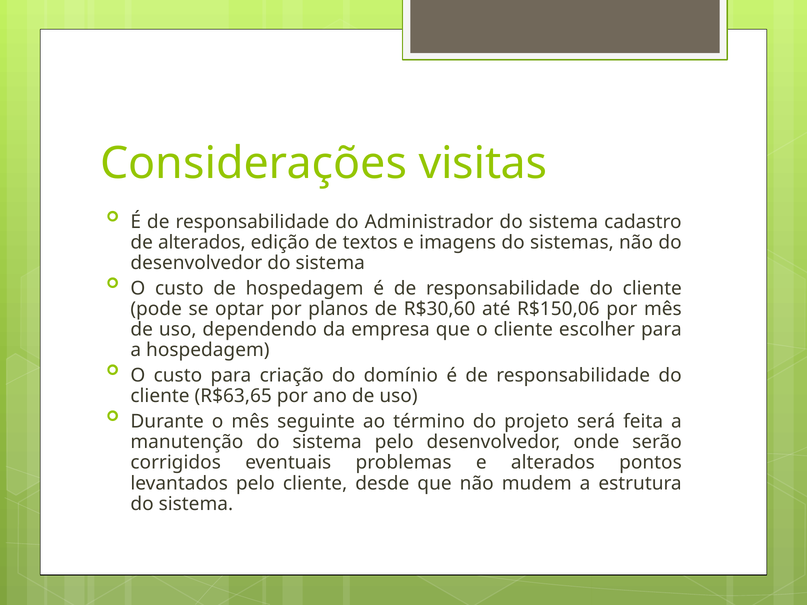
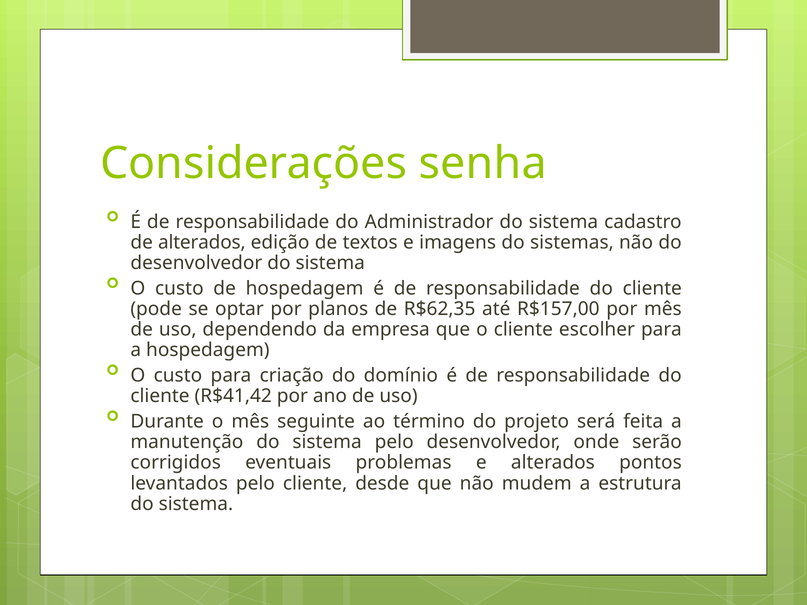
visitas: visitas -> senha (483, 164)
R$30,60: R$30,60 -> R$62,35 (440, 309)
R$150,06: R$150,06 -> R$157,00 (558, 309)
R$63,65: R$63,65 -> R$41,42 (233, 396)
